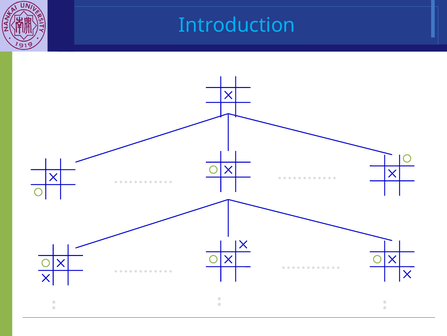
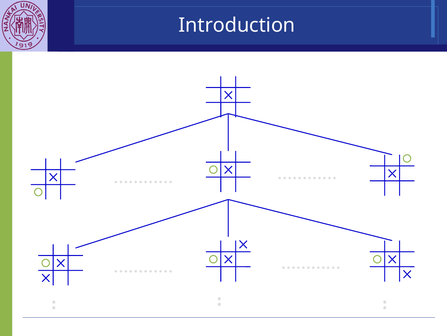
Introduction colour: light blue -> white (237, 25)
